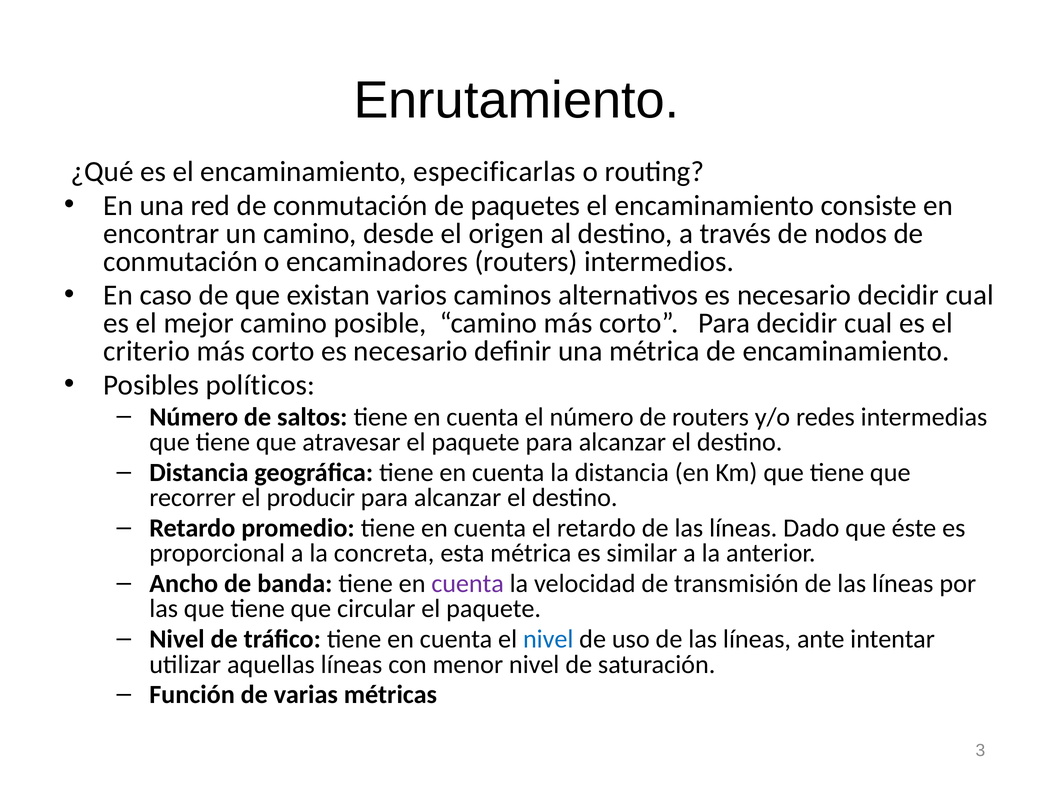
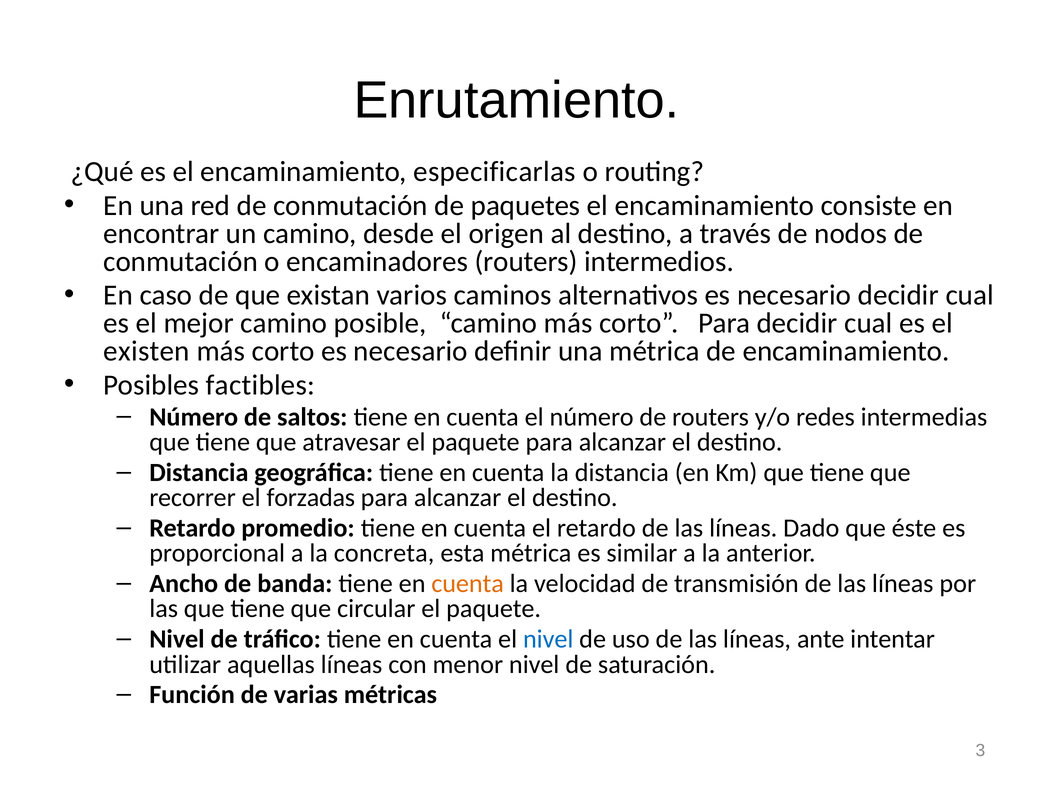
criterio: criterio -> existen (147, 351)
políticos: políticos -> factibles (260, 385)
producir: producir -> forzadas (311, 498)
cuenta colour: purple -> orange (468, 584)
